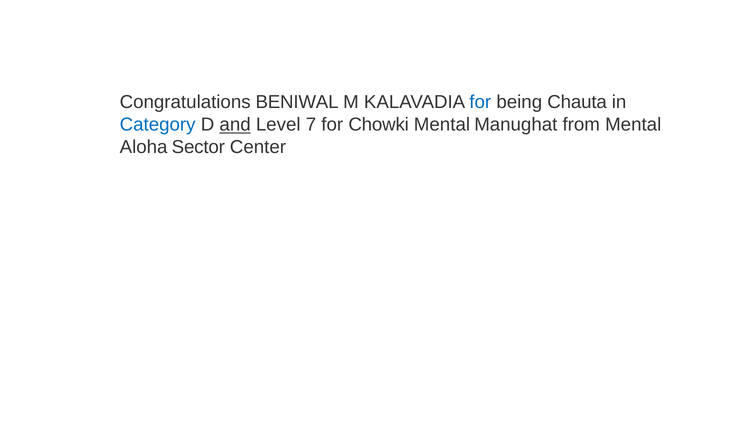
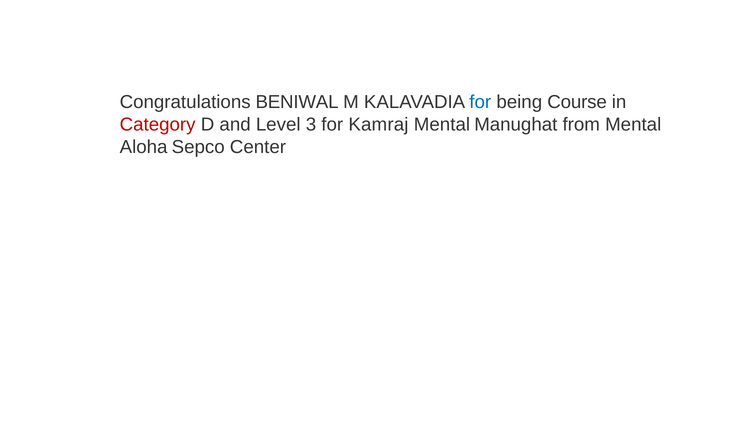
Chauta: Chauta -> Course (577, 102)
Category colour: blue -> red (158, 125)
and underline: present -> none (235, 125)
7: 7 -> 3 (311, 125)
Chowki: Chowki -> Kamraj (378, 125)
Sector: Sector -> Sepco (198, 147)
